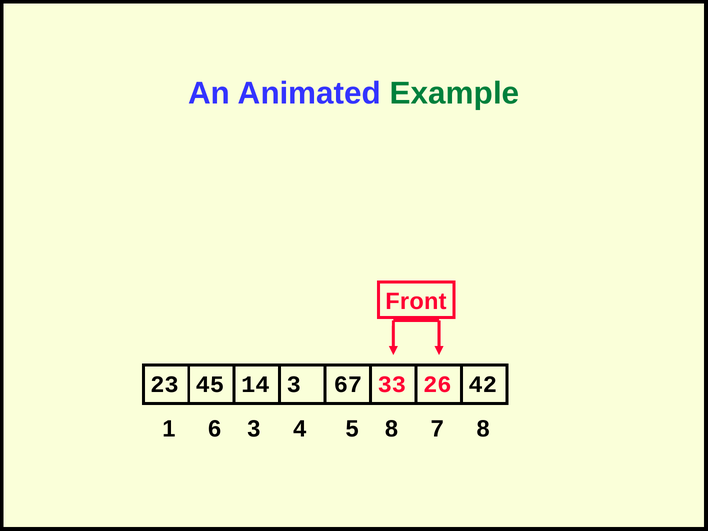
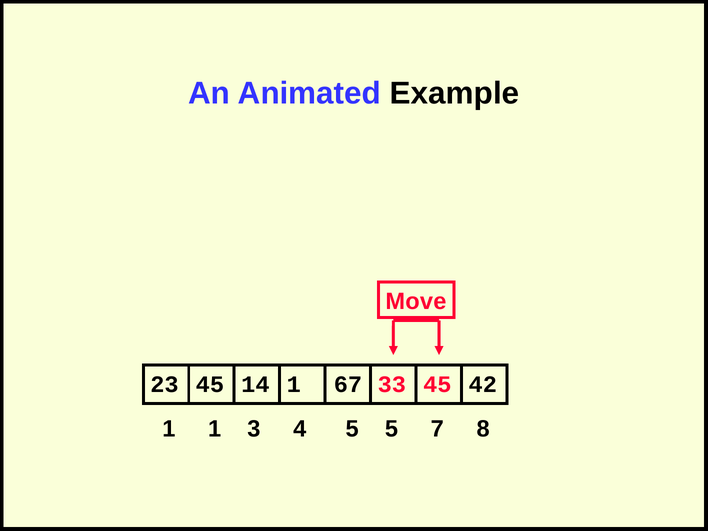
Example colour: green -> black (455, 94)
Front: Front -> Move (416, 301)
45 3: 3 -> 1 (294, 384)
67 26: 26 -> 45 (437, 384)
1 6: 6 -> 1 (215, 429)
5 8: 8 -> 5 (391, 429)
